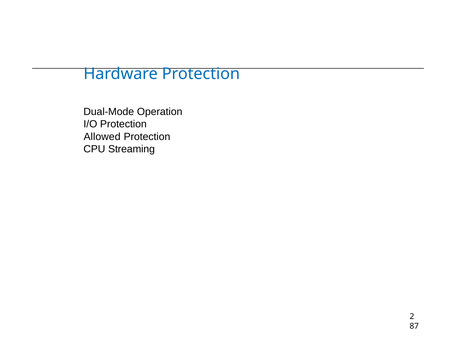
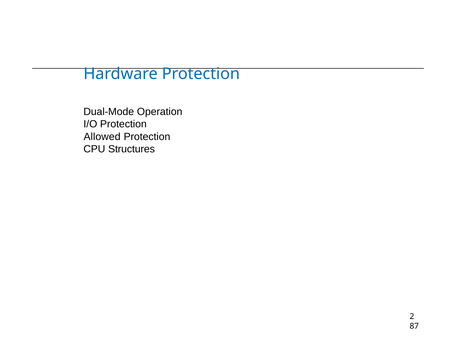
Streaming: Streaming -> Structures (132, 149)
